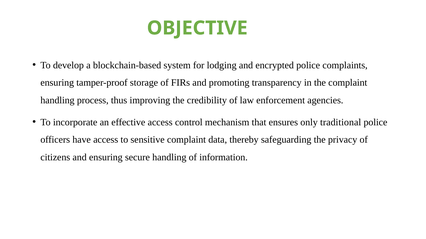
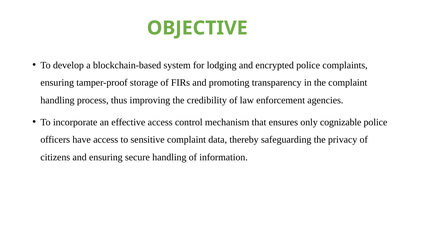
traditional: traditional -> cognizable (341, 122)
